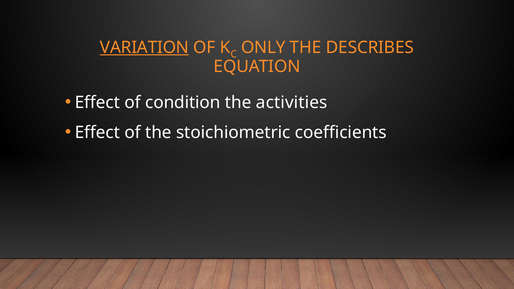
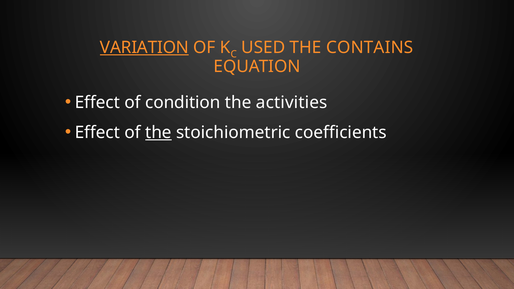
ONLY: ONLY -> USED (263, 47)
DESCRIBES: DESCRIBES -> CONTAINS (370, 47)
the underline: none -> present (158, 133)
